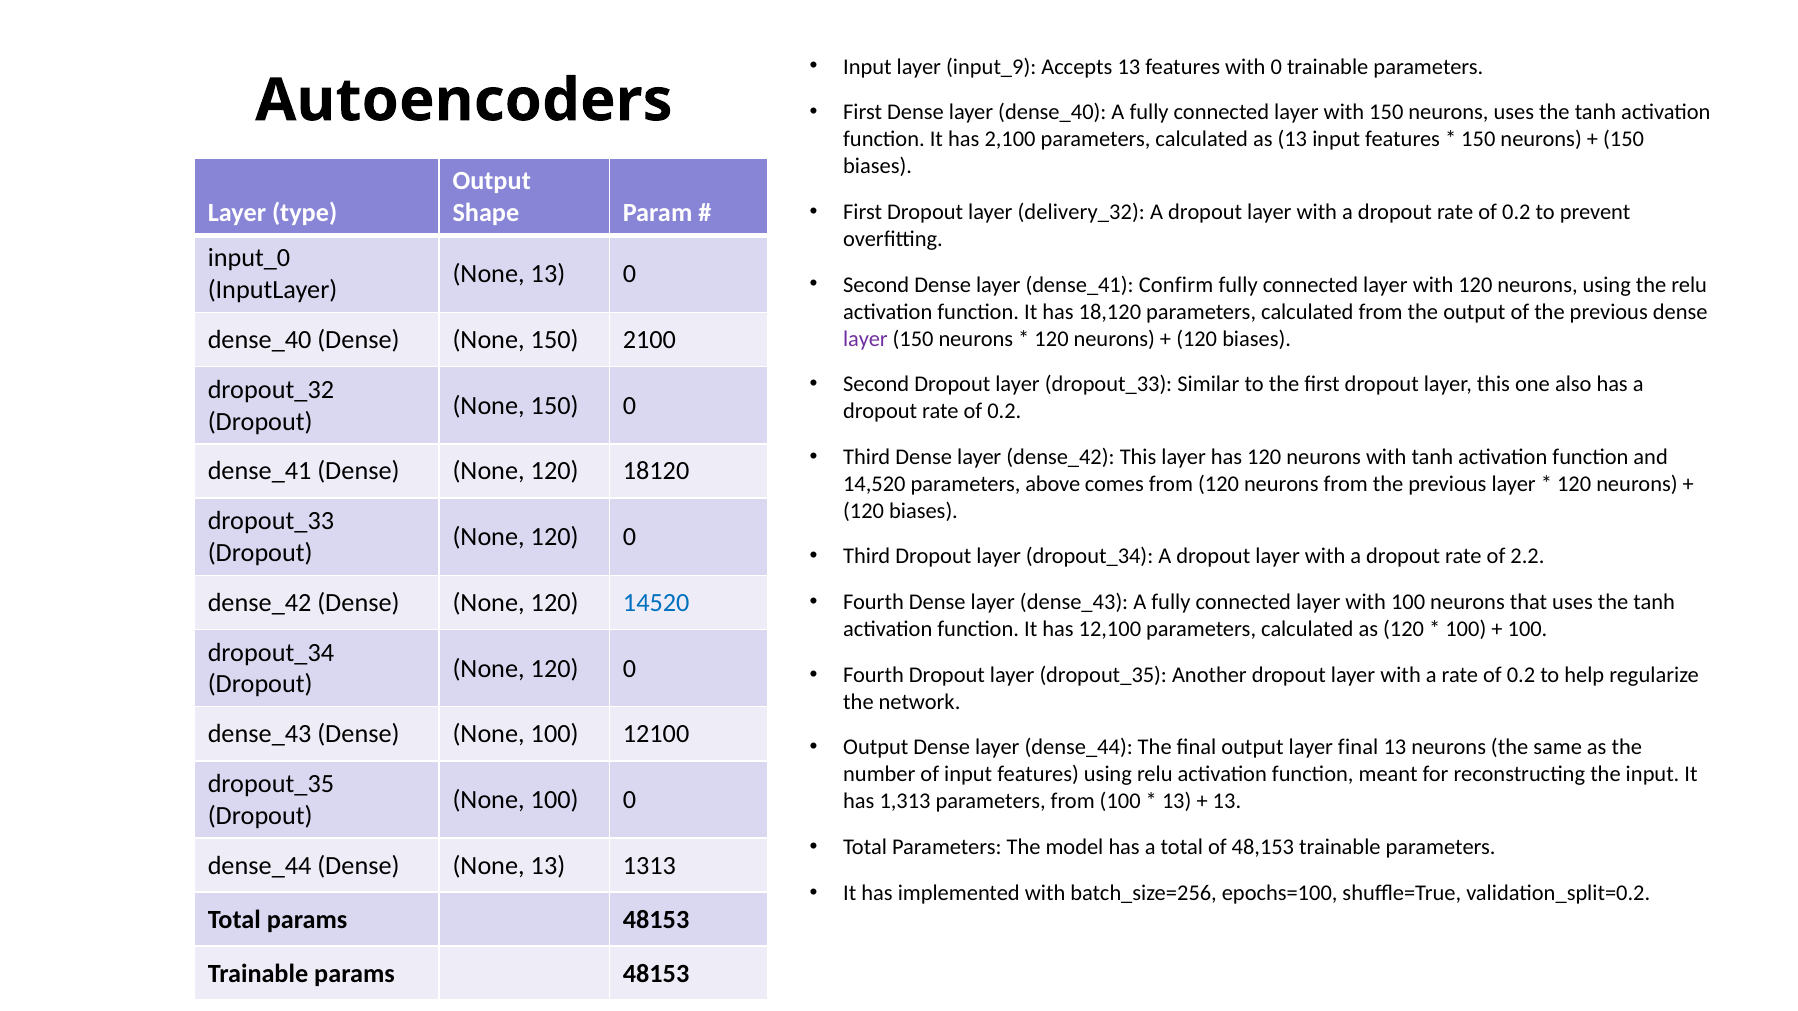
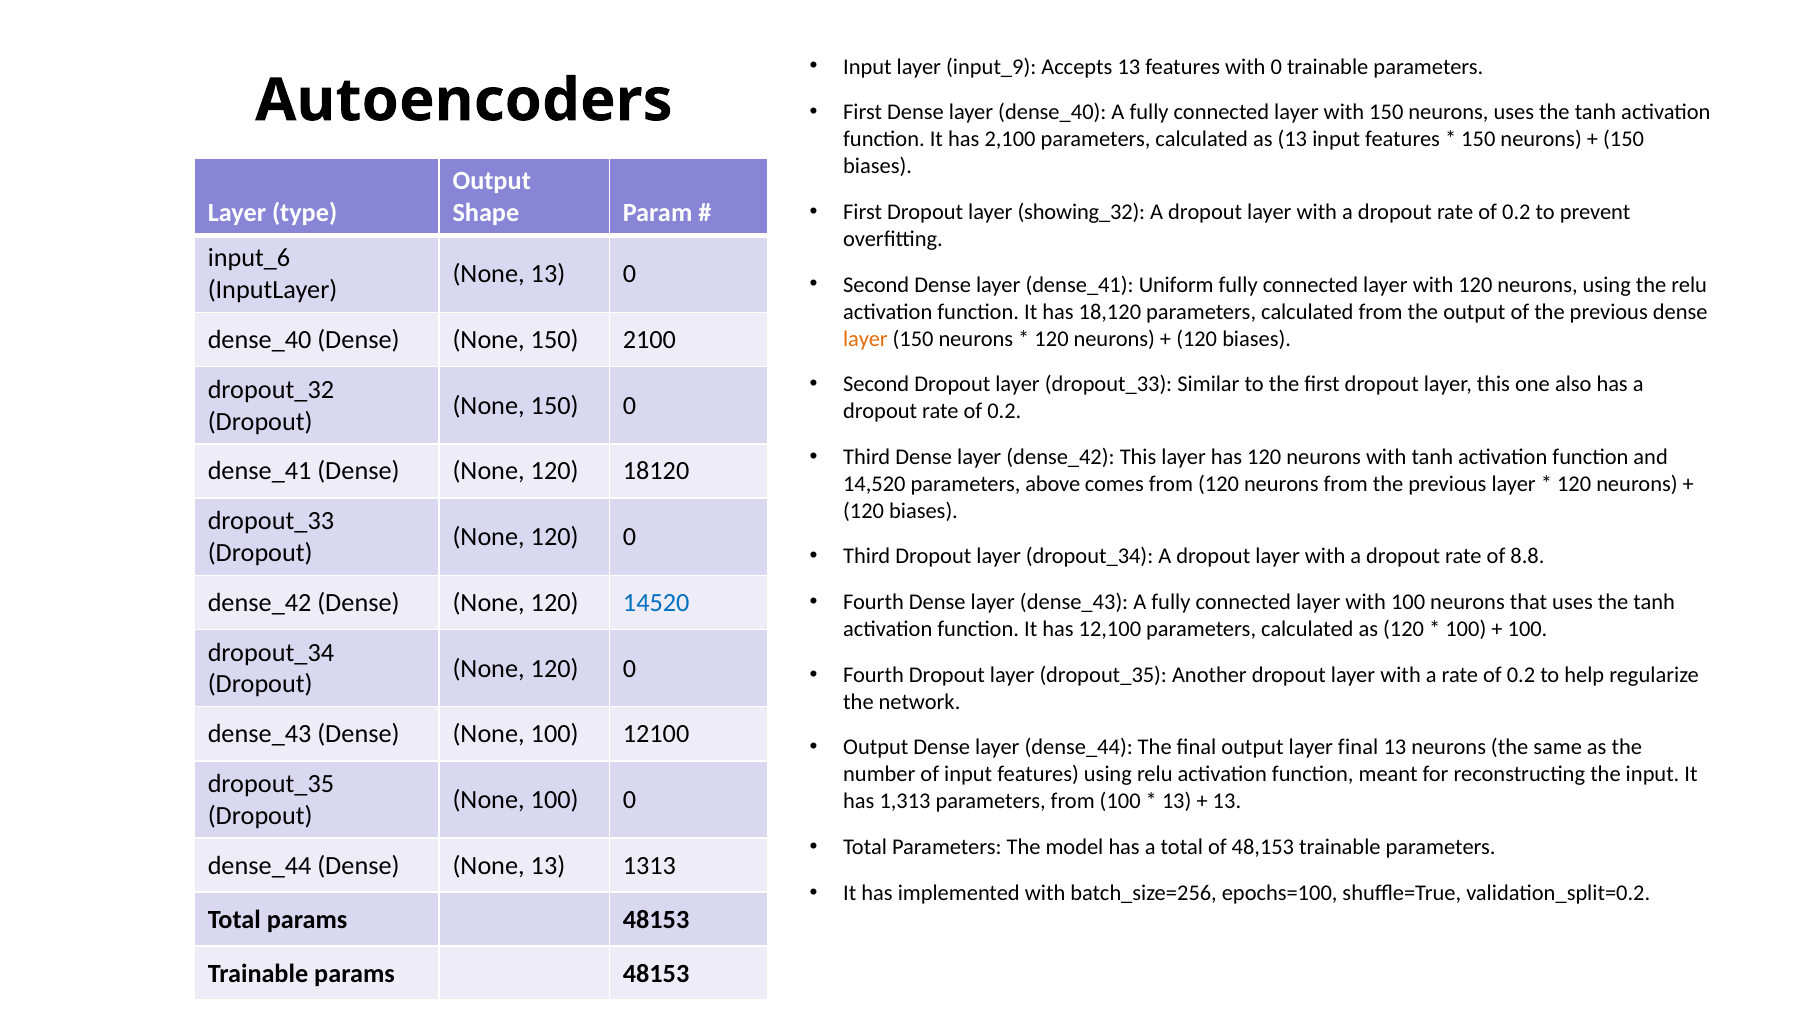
delivery_32: delivery_32 -> showing_32 (1081, 212)
input_0: input_0 -> input_6 (249, 258)
Confirm: Confirm -> Uniform (1176, 285)
layer colour: purple -> orange (865, 339)
2.2: 2.2 -> 8.8 (1527, 557)
